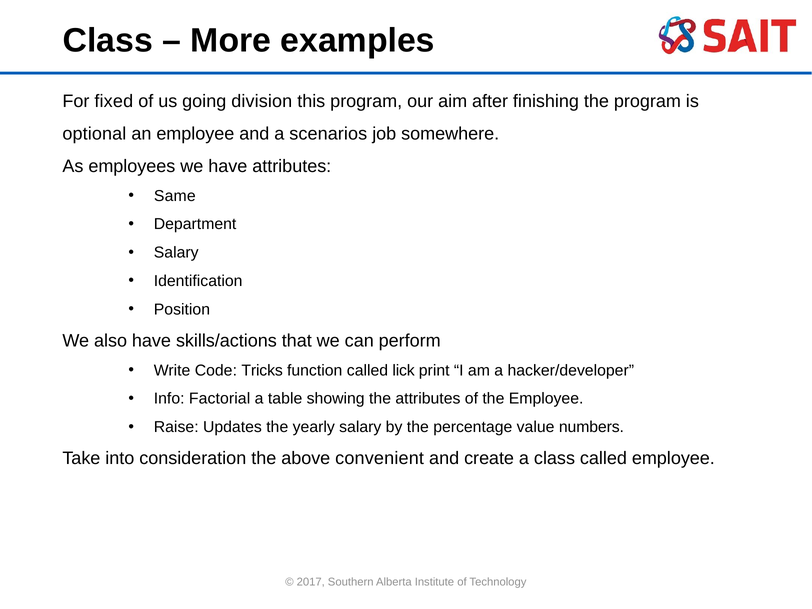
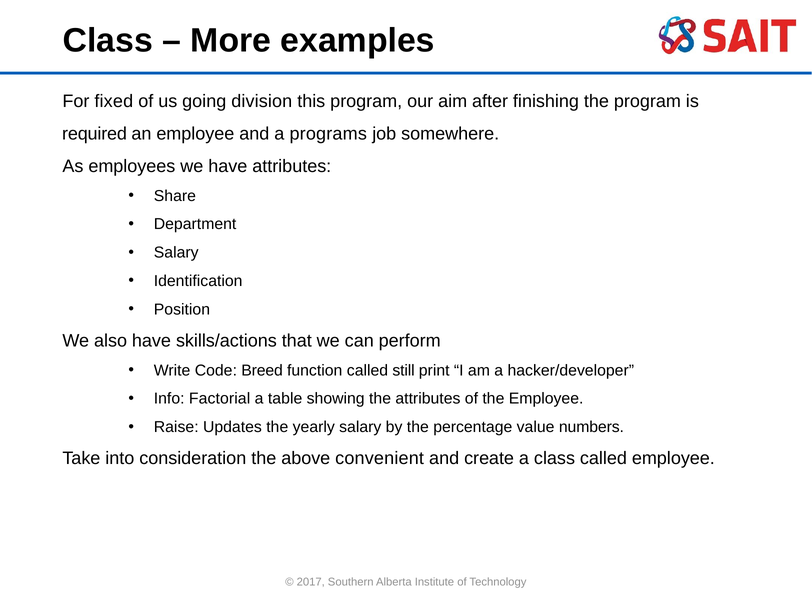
optional: optional -> required (95, 134)
scenarios: scenarios -> programs (328, 134)
Same: Same -> Share (175, 196)
Tricks: Tricks -> Breed (262, 370)
lick: lick -> still (404, 370)
